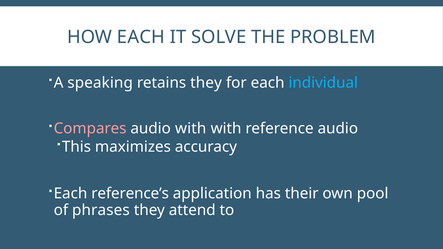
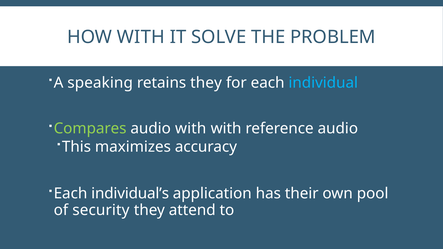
HOW EACH: EACH -> WITH (141, 37)
Compares colour: pink -> light green (90, 129)
reference’s: reference’s -> individual’s (130, 194)
phrases: phrases -> security (101, 210)
